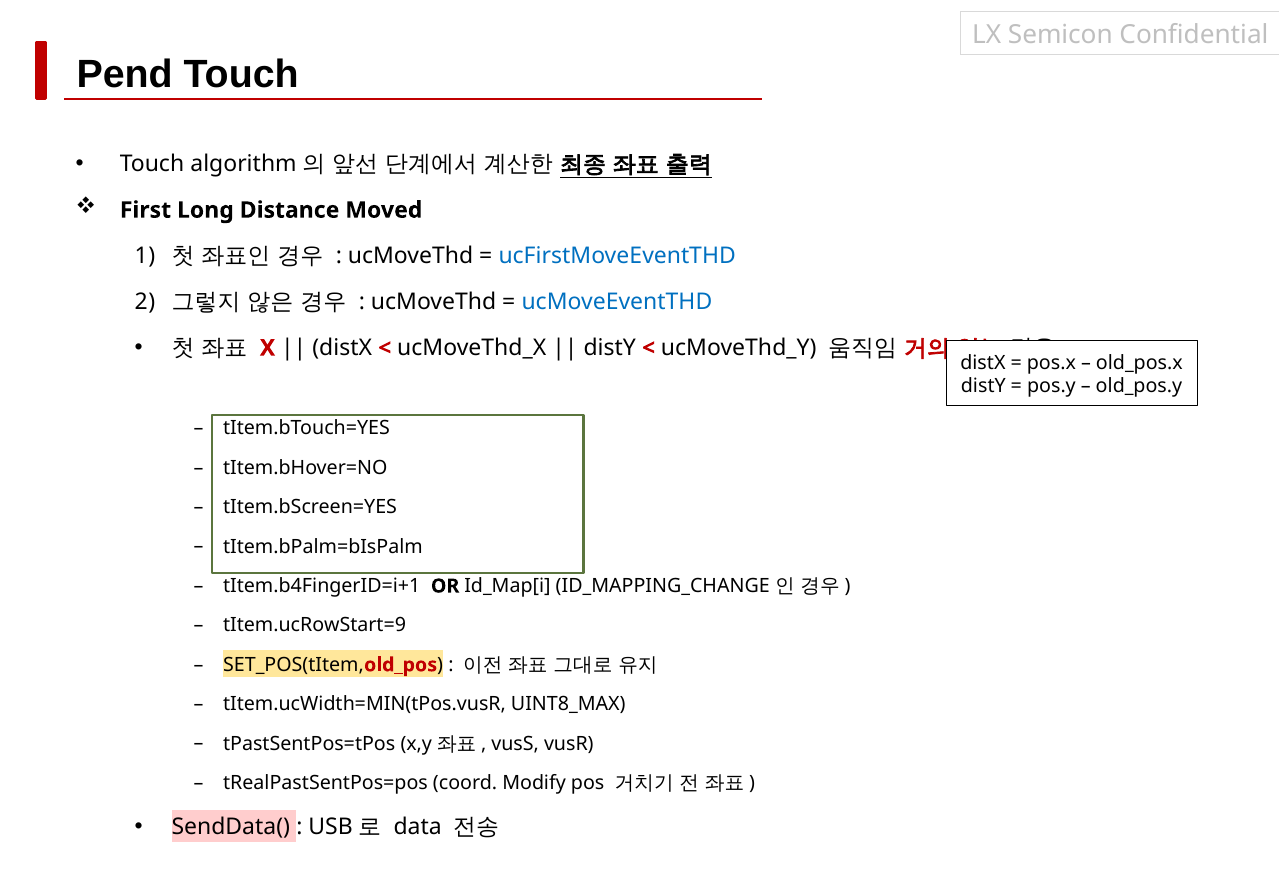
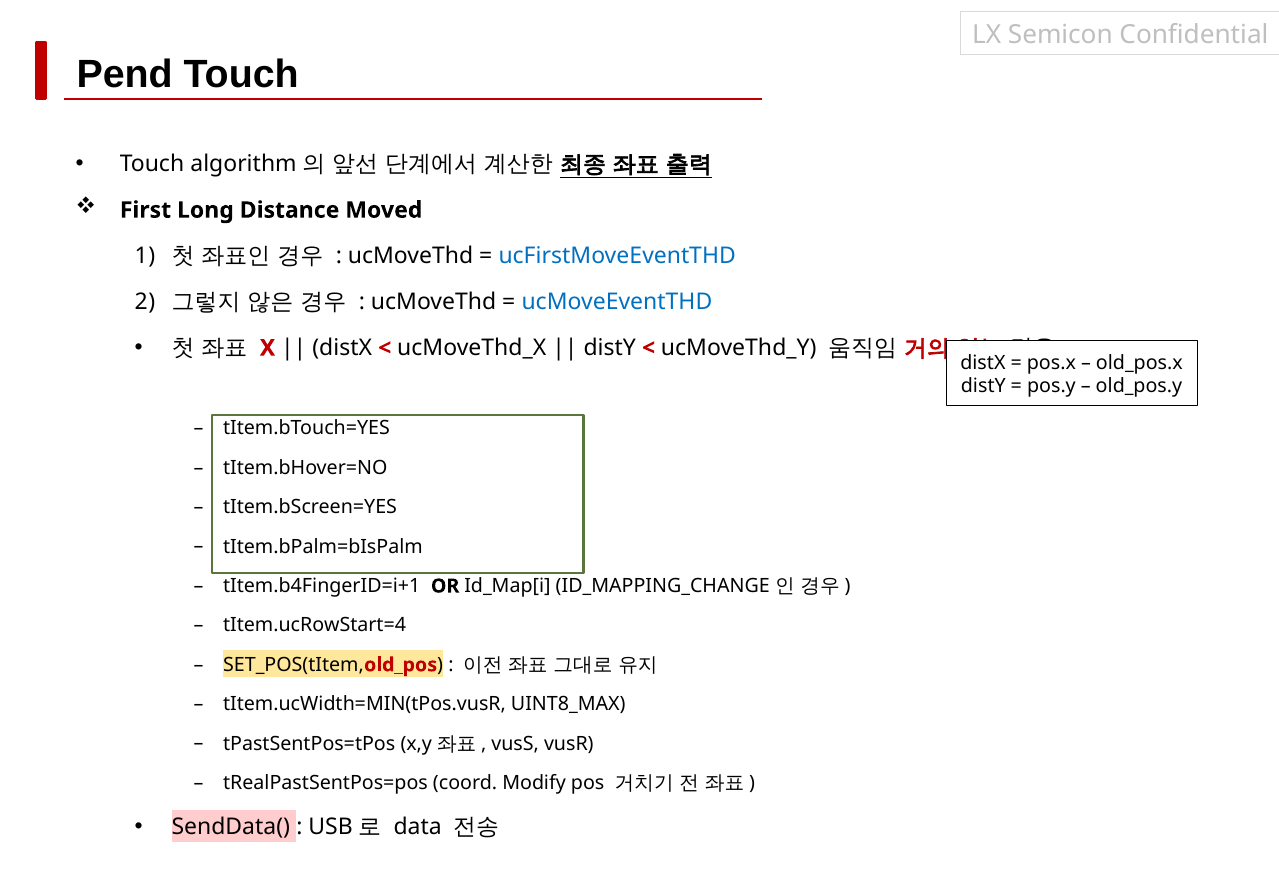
tItem.ucRowStart=9: tItem.ucRowStart=9 -> tItem.ucRowStart=4 (315, 625)
